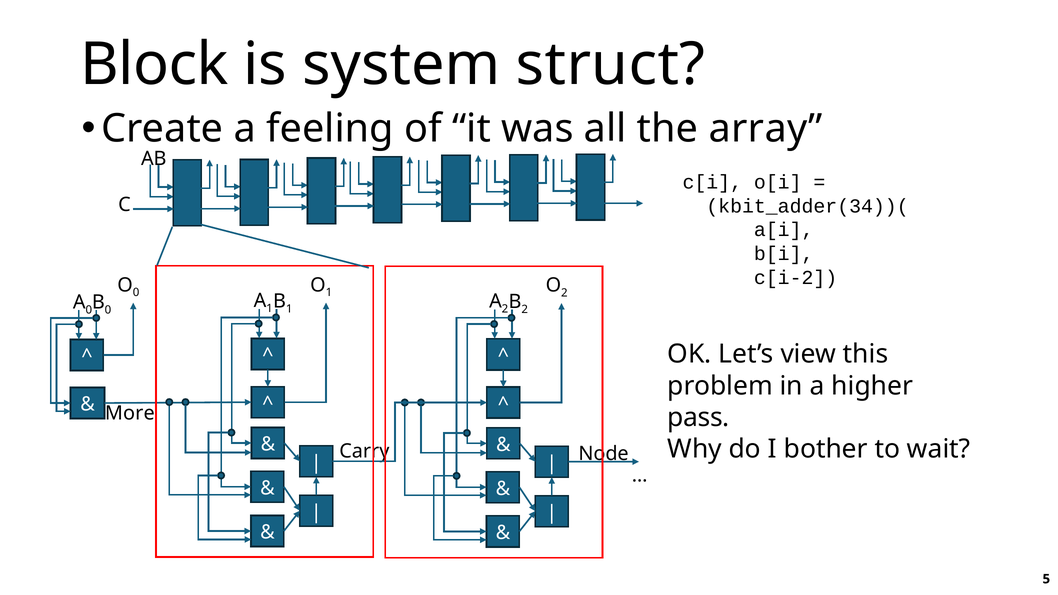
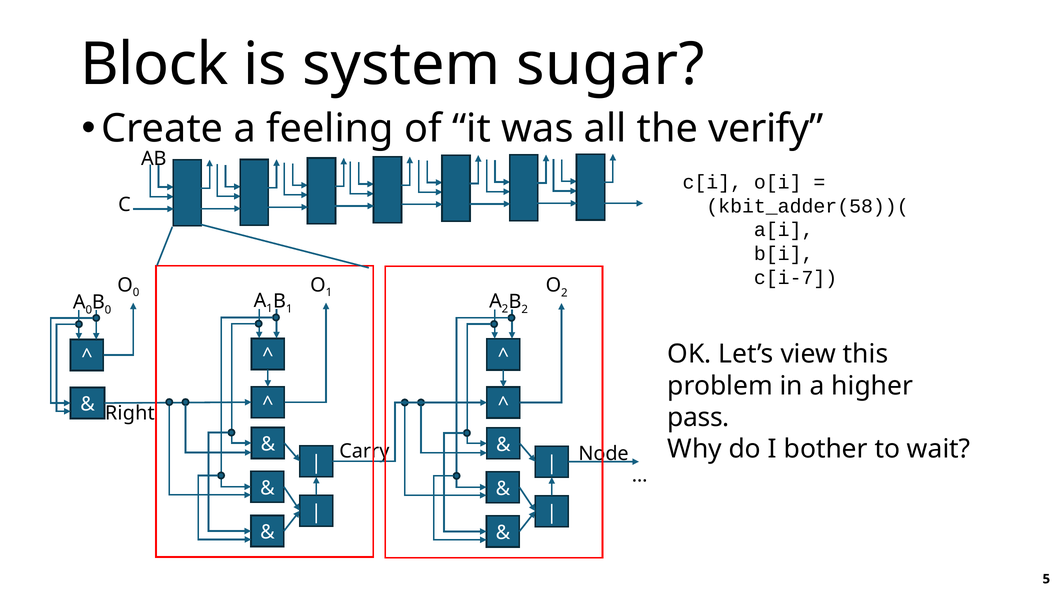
struct: struct -> sugar (610, 65)
array: array -> verify (766, 129)
kbit_adder(34))(: kbit_adder(34))( -> kbit_adder(58))( (808, 206)
c[i-2: c[i-2 -> c[i-7 (796, 278)
More: More -> Right (130, 413)
